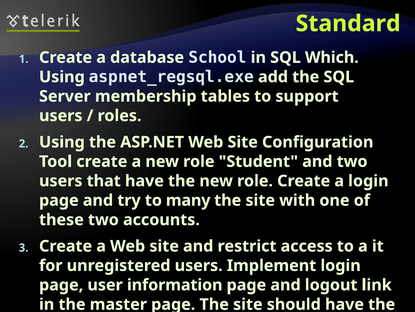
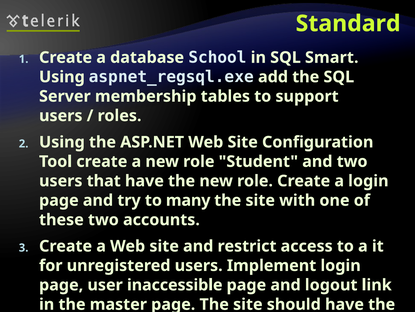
Which: Which -> Smart (332, 57)
information: information -> inaccessible (175, 284)
